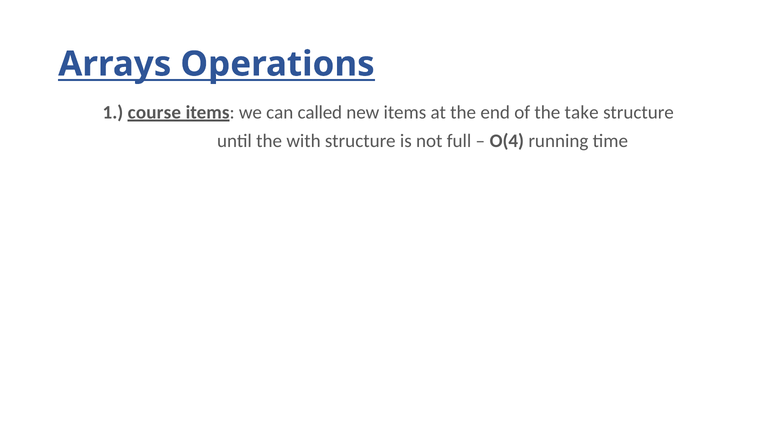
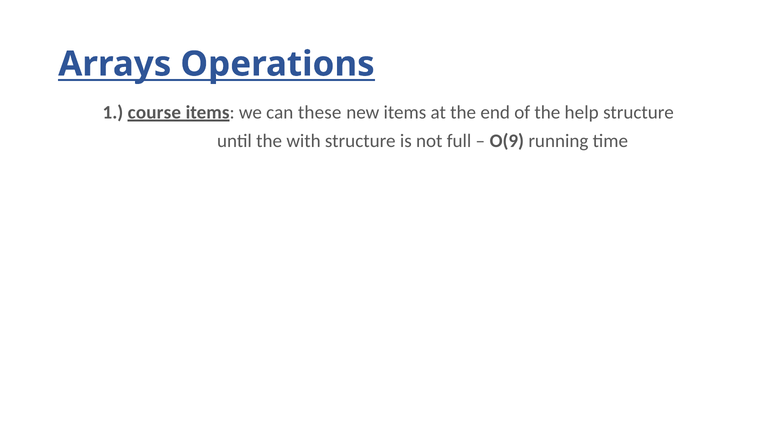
called: called -> these (320, 112)
take: take -> help (582, 112)
O(4: O(4 -> O(9 (507, 141)
